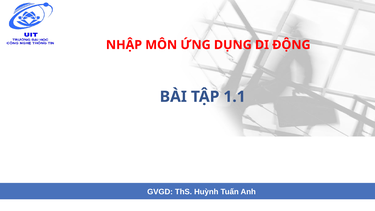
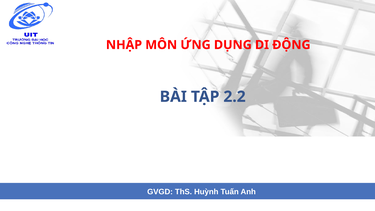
1.1: 1.1 -> 2.2 (235, 97)
